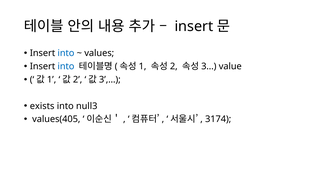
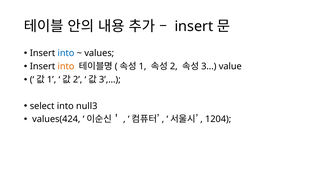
into colour: blue -> orange (66, 66)
exists: exists -> select (42, 106)
values(405: values(405 -> values(424 (56, 119)
3174: 3174 -> 1204 (218, 119)
